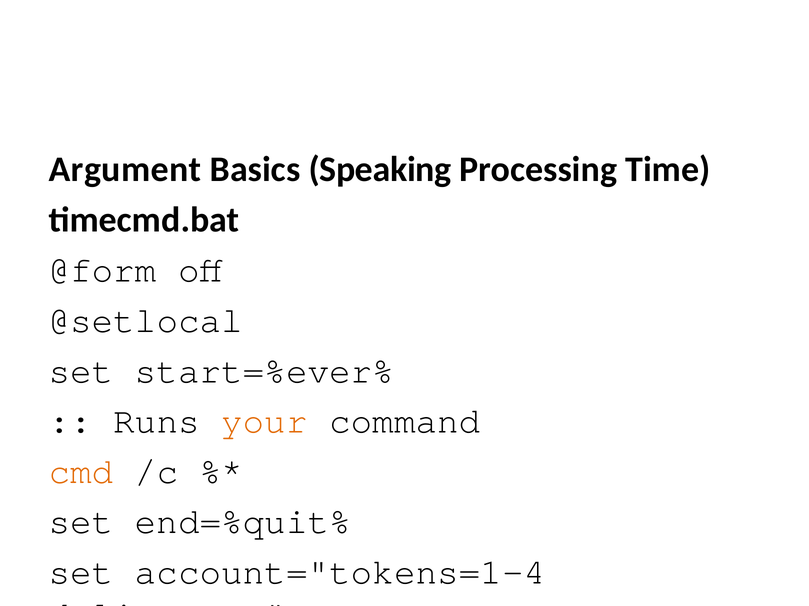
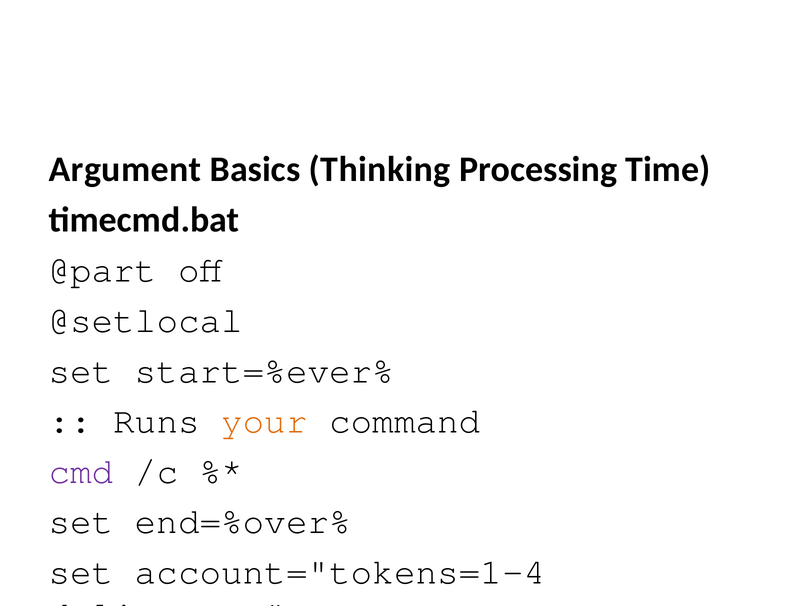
Speaking: Speaking -> Thinking (380, 170)
@form: @form -> @part (102, 270)
cmd colour: orange -> purple (81, 472)
end=%quit%: end=%quit% -> end=%over% (243, 522)
